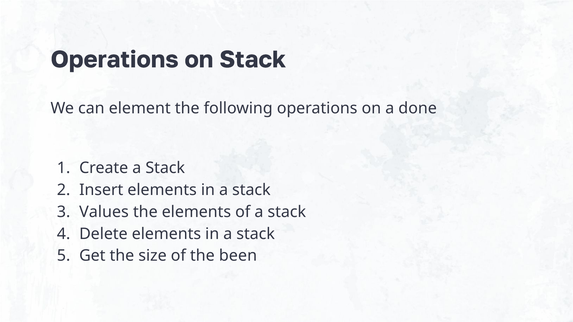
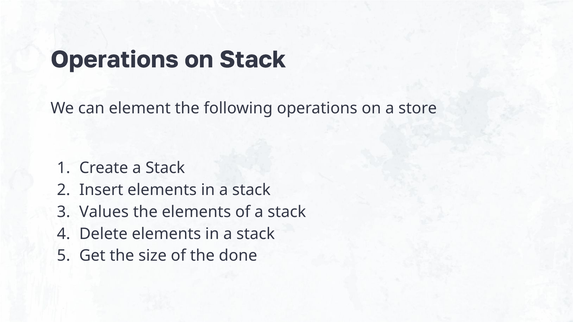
done: done -> store (418, 108)
been: been -> done (238, 256)
